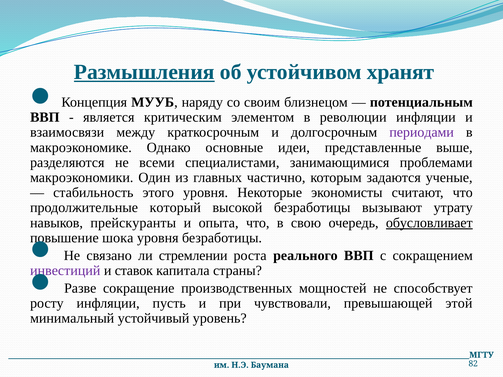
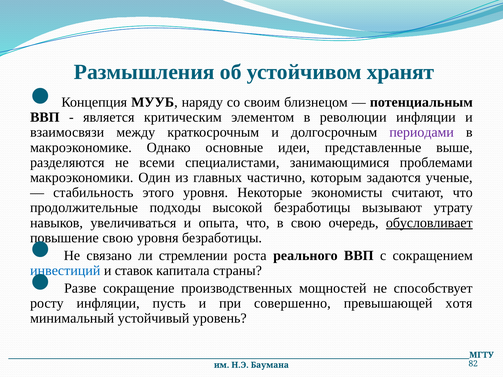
Размышления underline: present -> none (144, 72)
который: который -> подходы (175, 208)
прейскуранты: прейскуранты -> увеличиваться (133, 223)
повышение шока: шока -> свою (118, 238)
инвестиций colour: purple -> blue (65, 271)
чувствовали: чувствовали -> совершенно (292, 303)
этой: этой -> хотя (459, 303)
